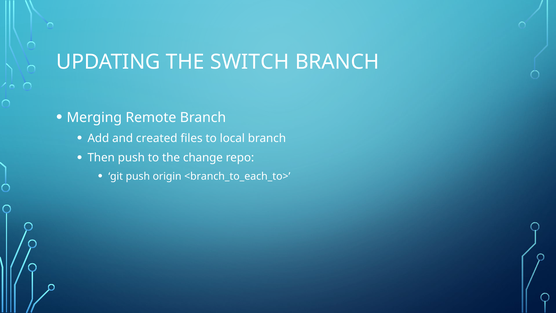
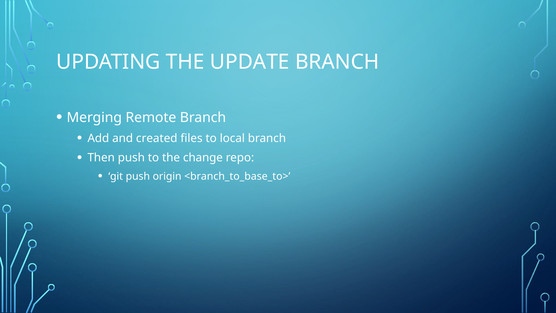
SWITCH: SWITCH -> UPDATE (250, 62)
<branch_to_each_to>: <branch_to_each_to> -> <branch_to_base_to> (237, 176)
